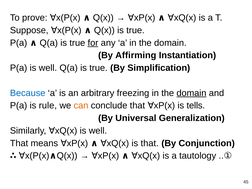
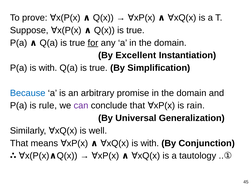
Affirming: Affirming -> Excellent (136, 55)
P(a is well: well -> with (48, 68)
freezing: freezing -> promise (133, 93)
domain underline: present -> none (191, 93)
can colour: orange -> purple (81, 106)
tells: tells -> rain (196, 106)
that: that -> with (150, 143)
